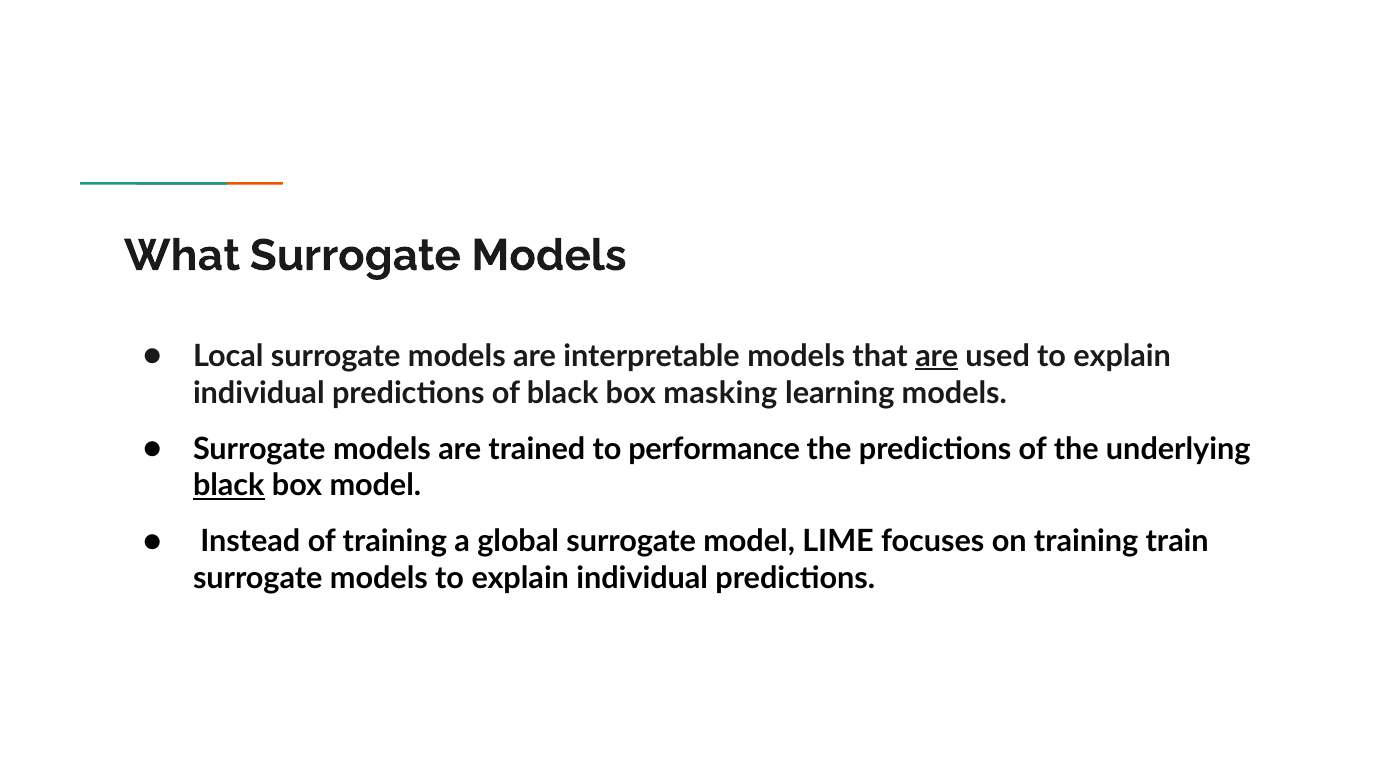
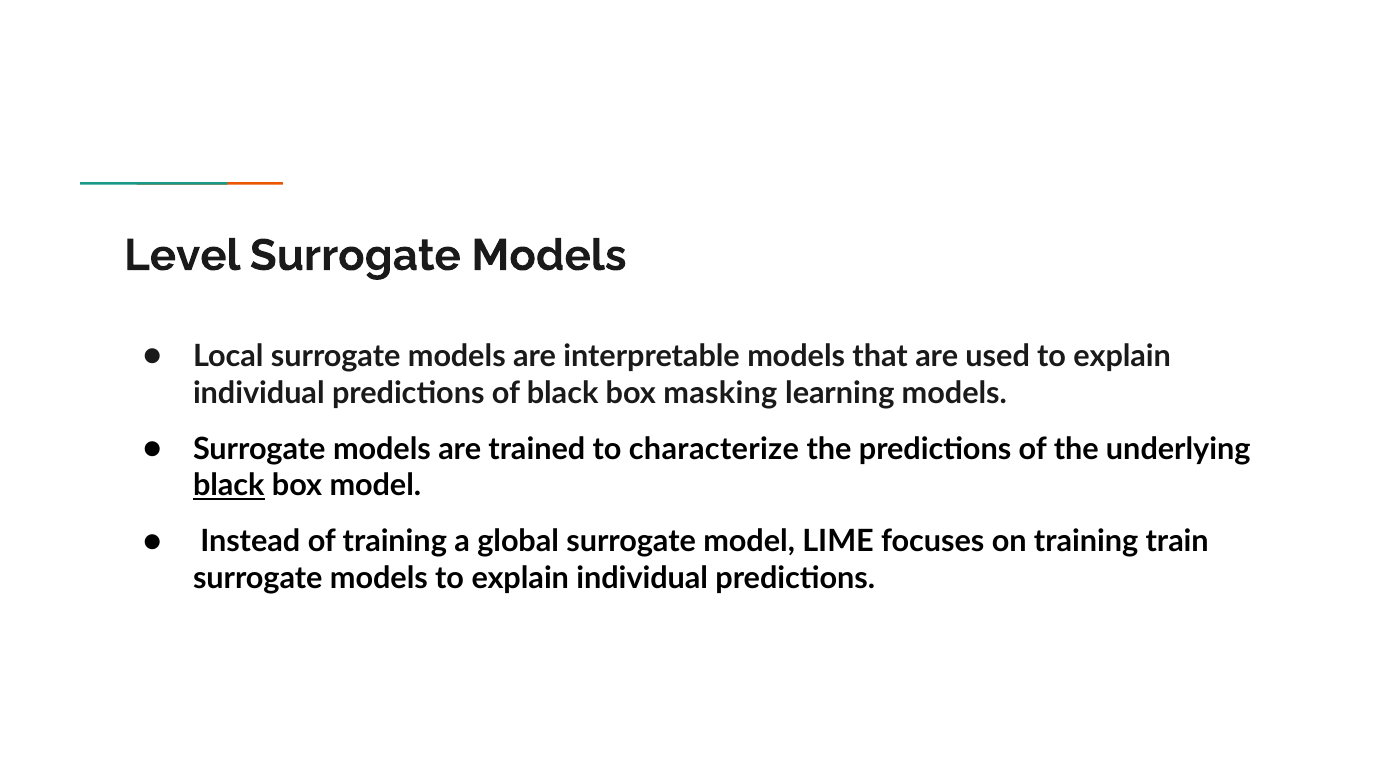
What: What -> Level (182, 255)
are underline: present -> none (937, 356)
performance: performance -> characterize (714, 449)
